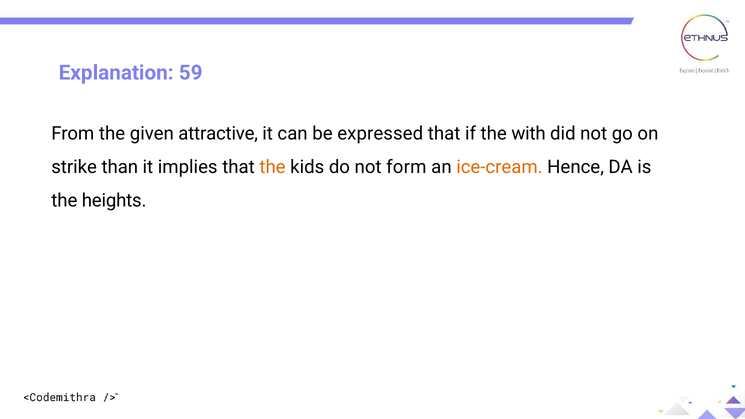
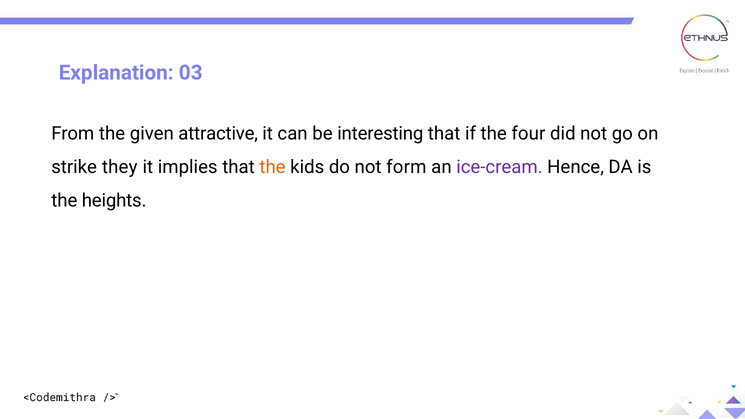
59: 59 -> 03 (191, 73)
expressed: expressed -> interesting (380, 134)
with: with -> four (528, 134)
than: than -> they (120, 167)
ice-cream colour: orange -> purple (499, 167)
